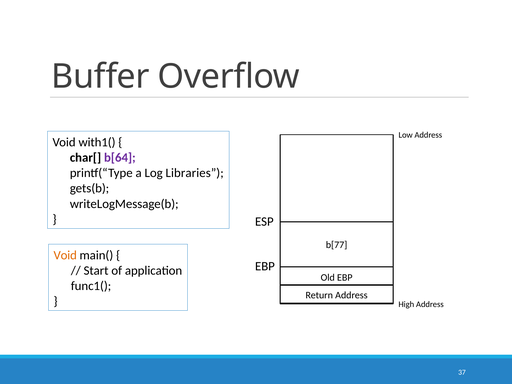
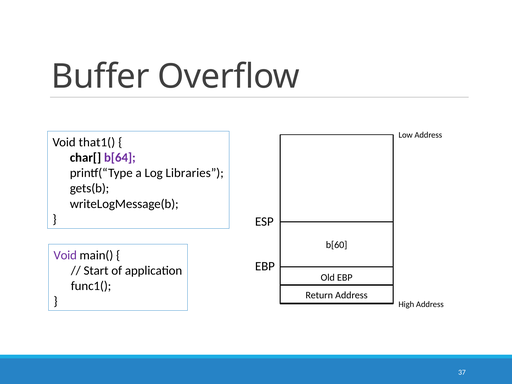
with1(: with1( -> that1( (97, 142)
b[77: b[77 -> b[60 (337, 245)
Void colour: orange -> purple (65, 255)
